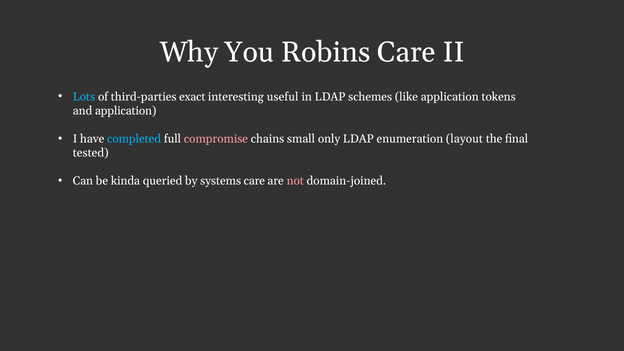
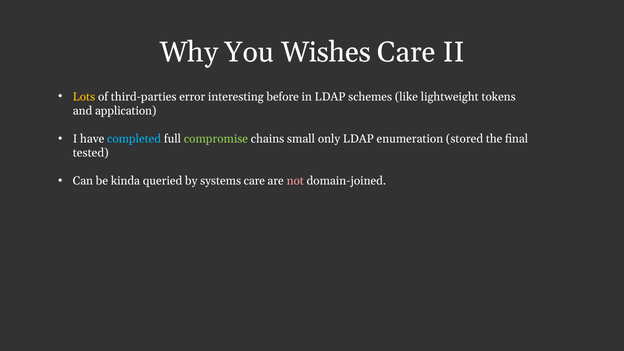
Robins: Robins -> Wishes (326, 52)
Lots colour: light blue -> yellow (84, 97)
exact: exact -> error (192, 97)
useful: useful -> before (283, 97)
like application: application -> lightweight (450, 97)
compromise colour: pink -> light green (216, 139)
layout: layout -> stored (465, 139)
